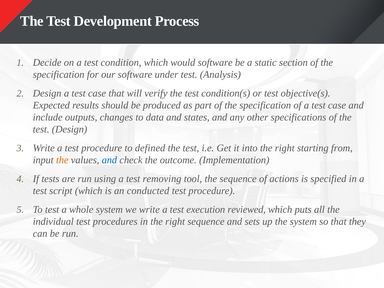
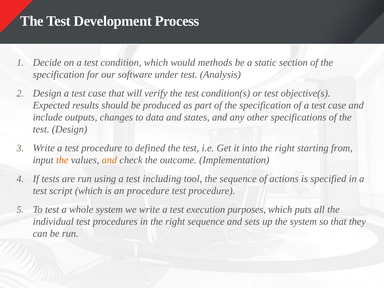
would software: software -> methods (215, 62)
and colour: blue -> orange (109, 160)
removing: removing -> including (162, 179)
an conducted: conducted -> procedure (148, 191)
reviewed: reviewed -> purposes (247, 209)
